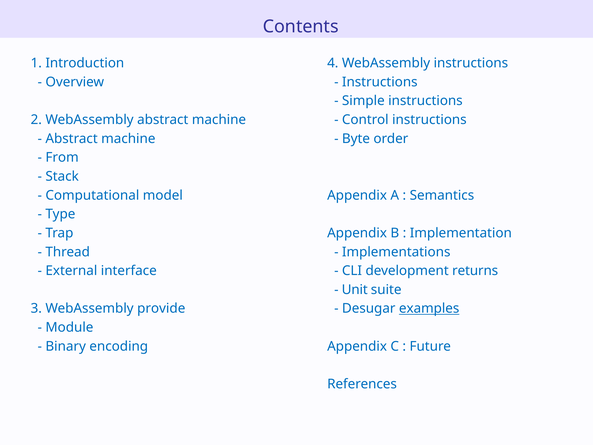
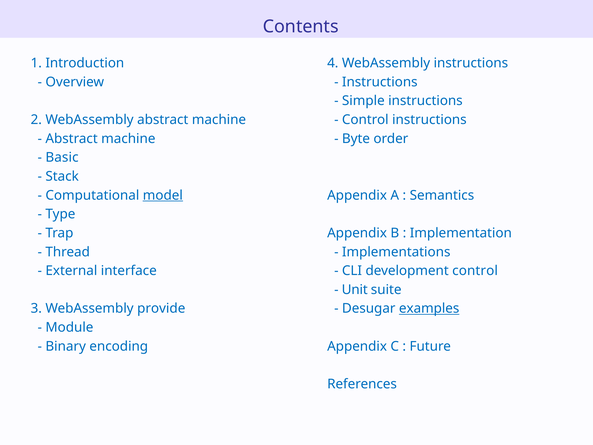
From: From -> Basic (62, 157)
model underline: none -> present (163, 195)
development returns: returns -> control (475, 271)
